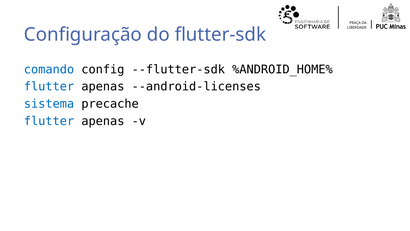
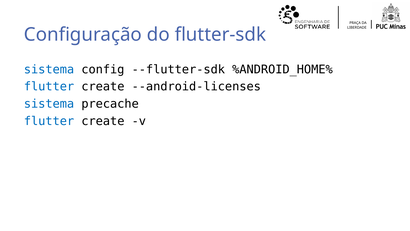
comando: comando -> sistema (49, 69)
apenas: apenas -> create (103, 87)
apenas: apenas -> create (103, 121)
